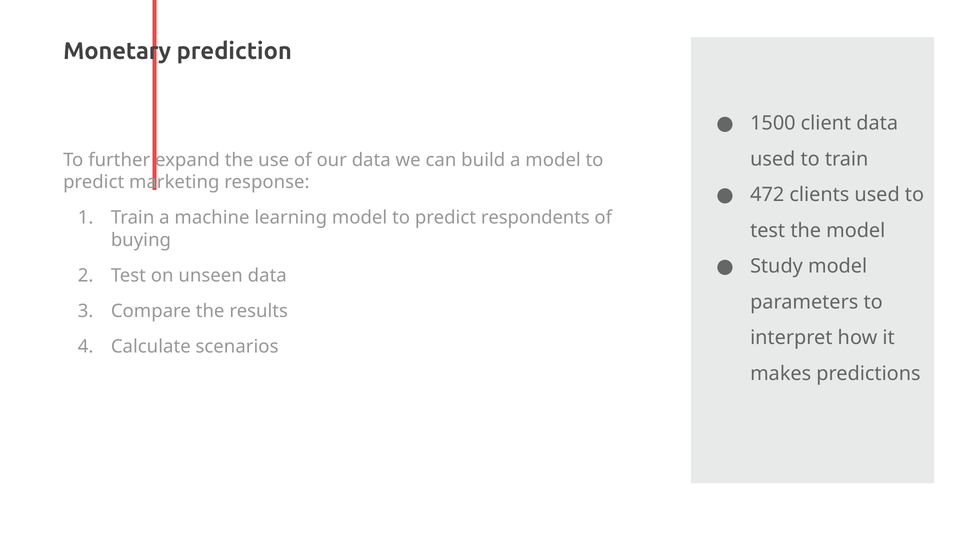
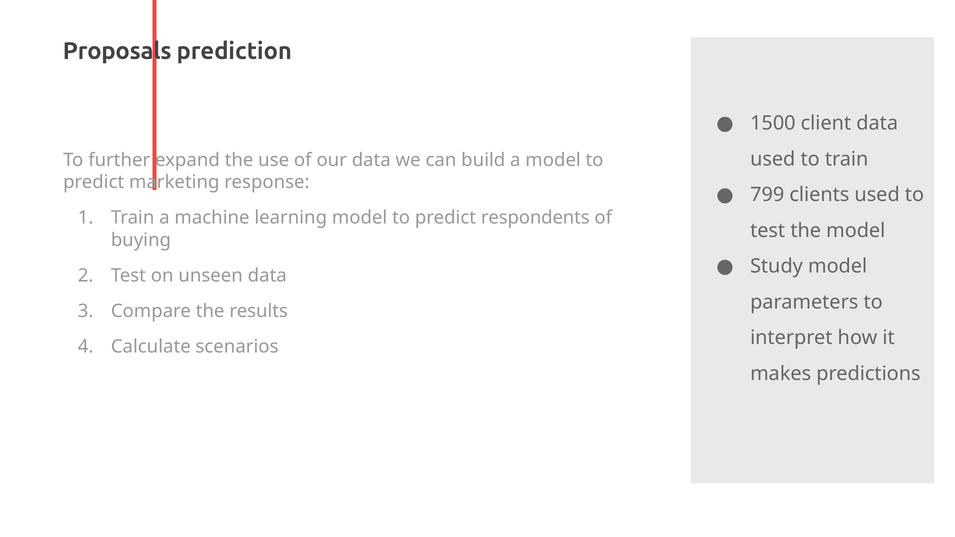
Monetary: Monetary -> Proposals (117, 51)
472: 472 -> 799 (767, 195)
